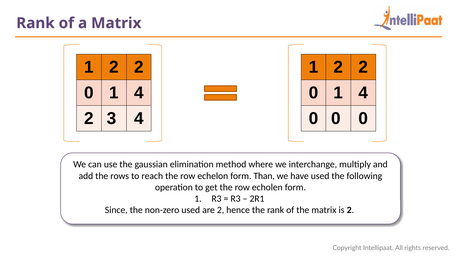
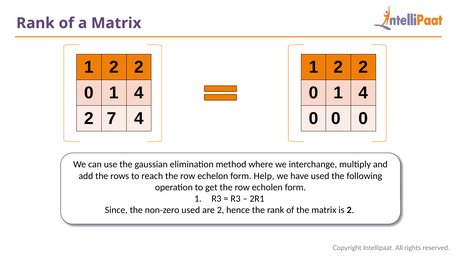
3: 3 -> 7 (112, 119)
Than: Than -> Help (264, 176)
